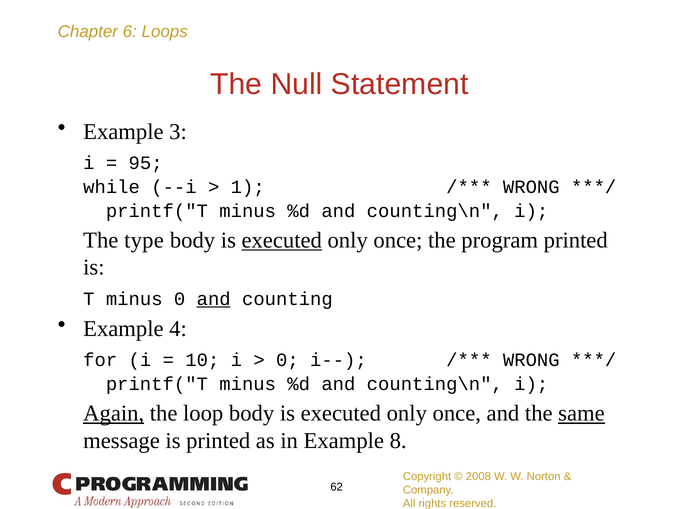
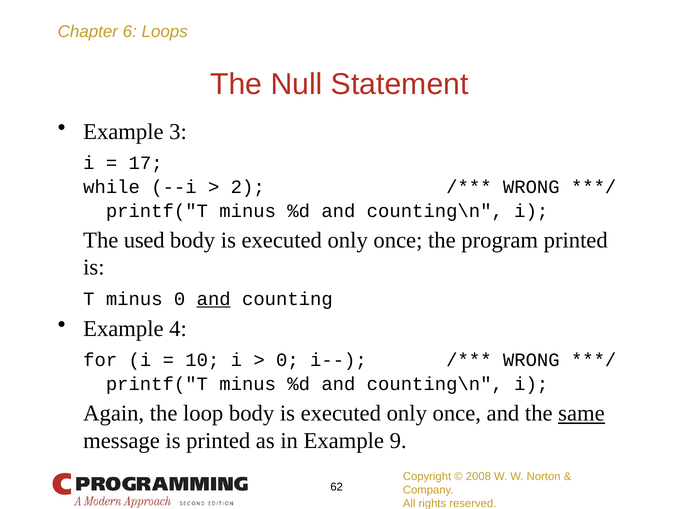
95: 95 -> 17 (146, 163)
1: 1 -> 2 (248, 187)
type: type -> used (144, 240)
executed underline: present -> none (282, 240)
Again underline: present -> none (114, 414)
8: 8 -> 9 (398, 441)
